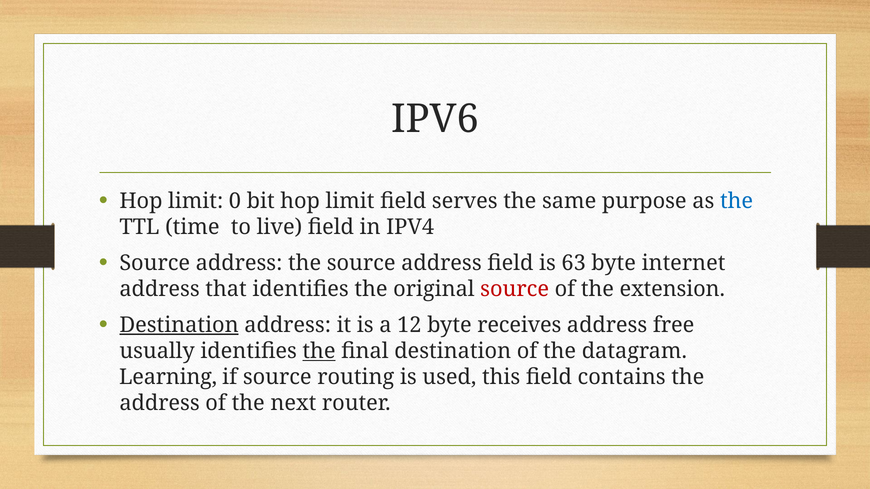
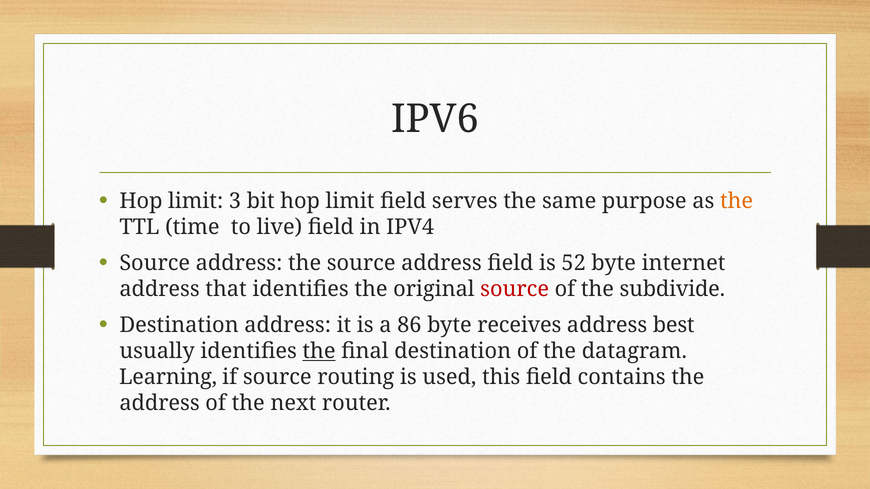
0: 0 -> 3 (235, 201)
the colour: blue -> orange (737, 201)
63: 63 -> 52 (574, 263)
extension: extension -> subdivide (672, 289)
Destination underline: present -> none (179, 325)
12: 12 -> 86 (409, 325)
free: free -> best (674, 325)
